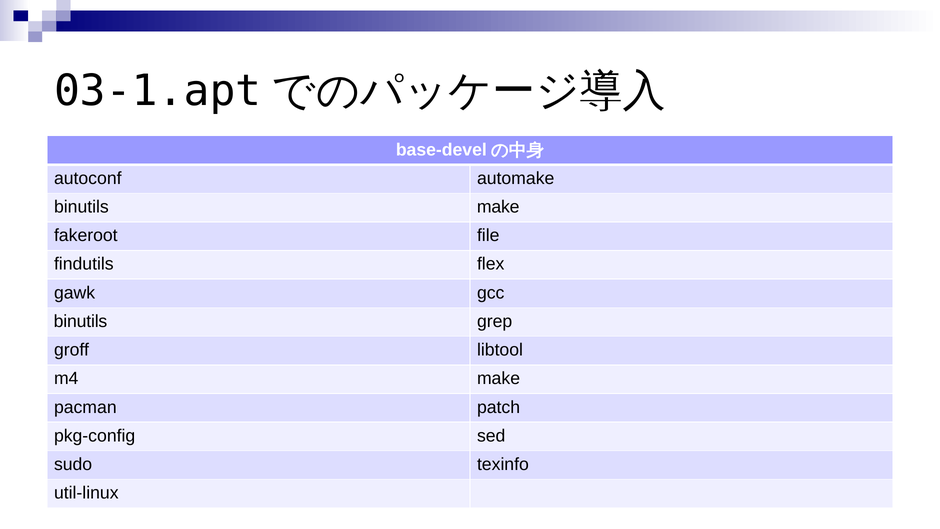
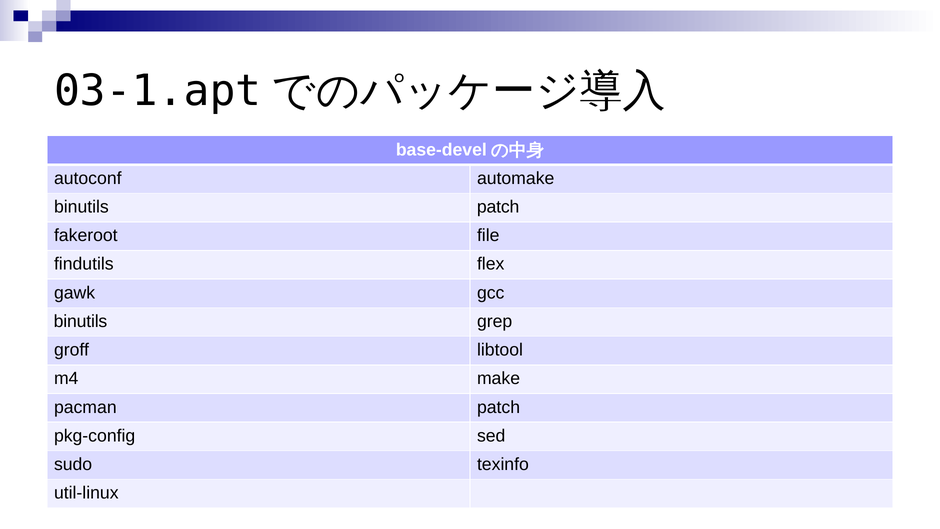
binutils make: make -> patch (498, 207)
